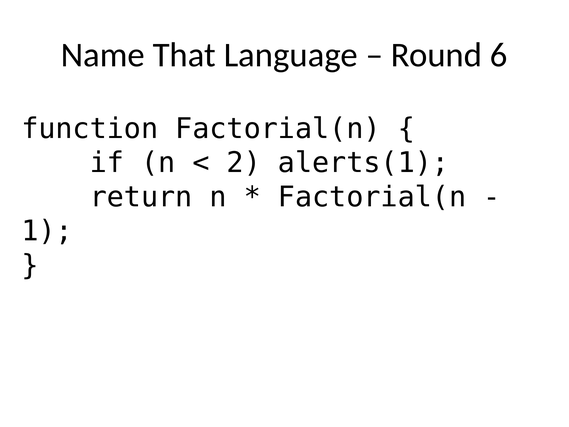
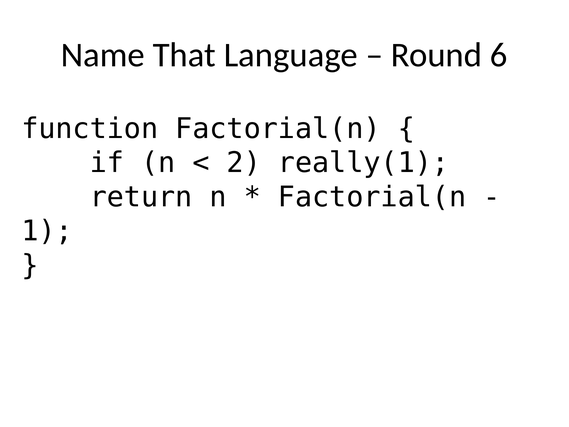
alerts(1: alerts(1 -> really(1 (364, 163)
